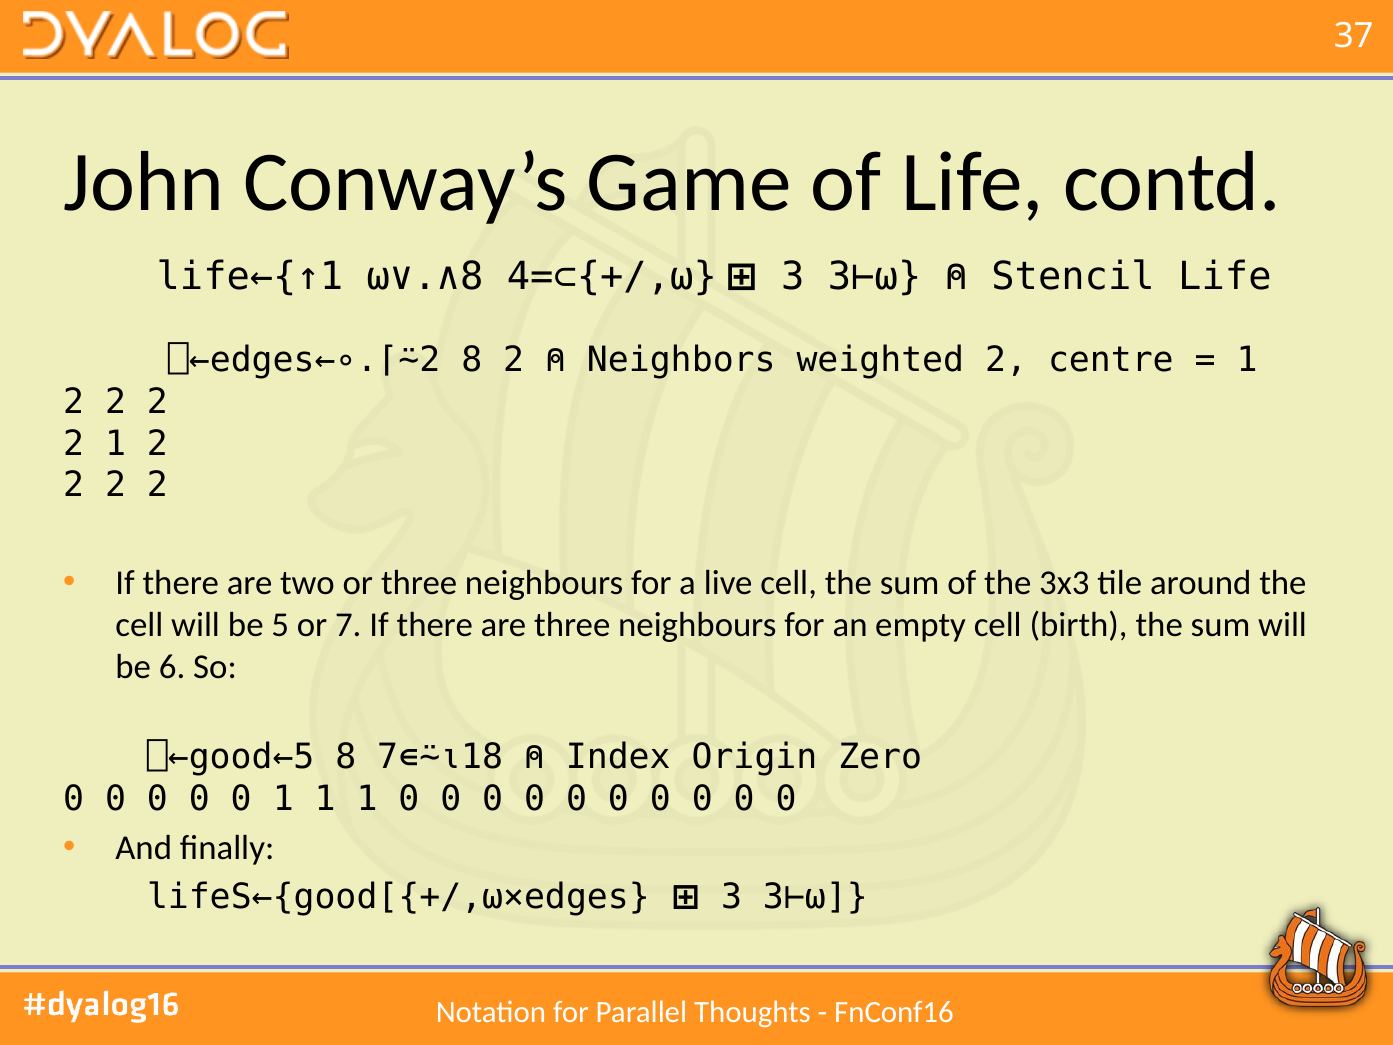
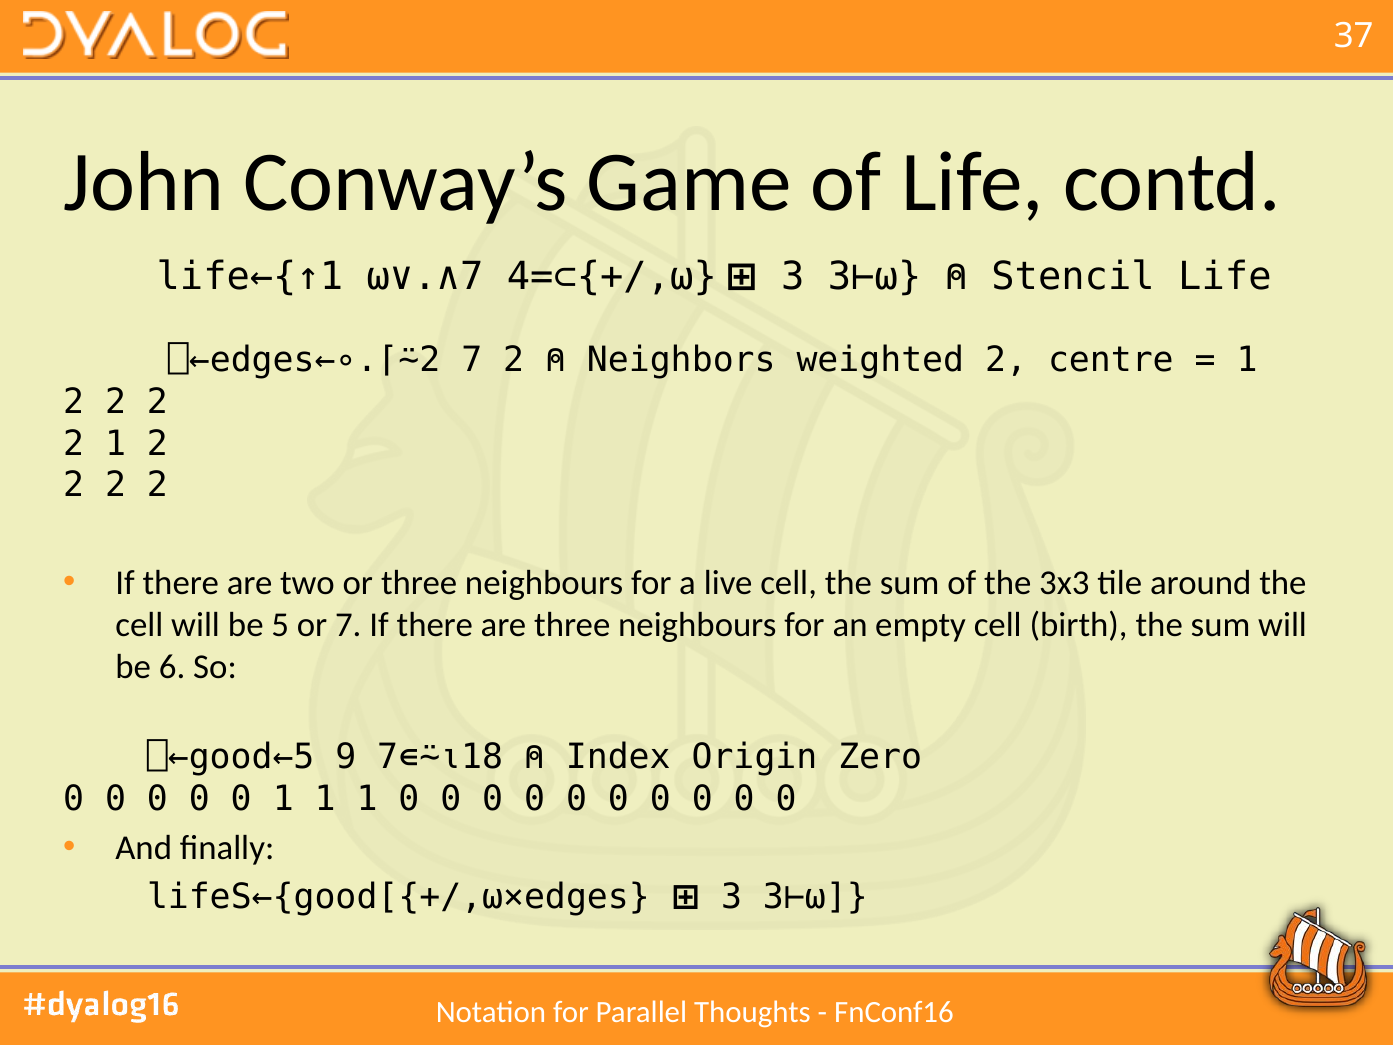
⍵∨.∧8: ⍵∨.∧8 -> ⍵∨.∧7 (425, 277)
⎕←edges←∘.⌈⍨2 8: 8 -> 7 (472, 360)
⎕←good←5 8: 8 -> 9 (346, 757)
